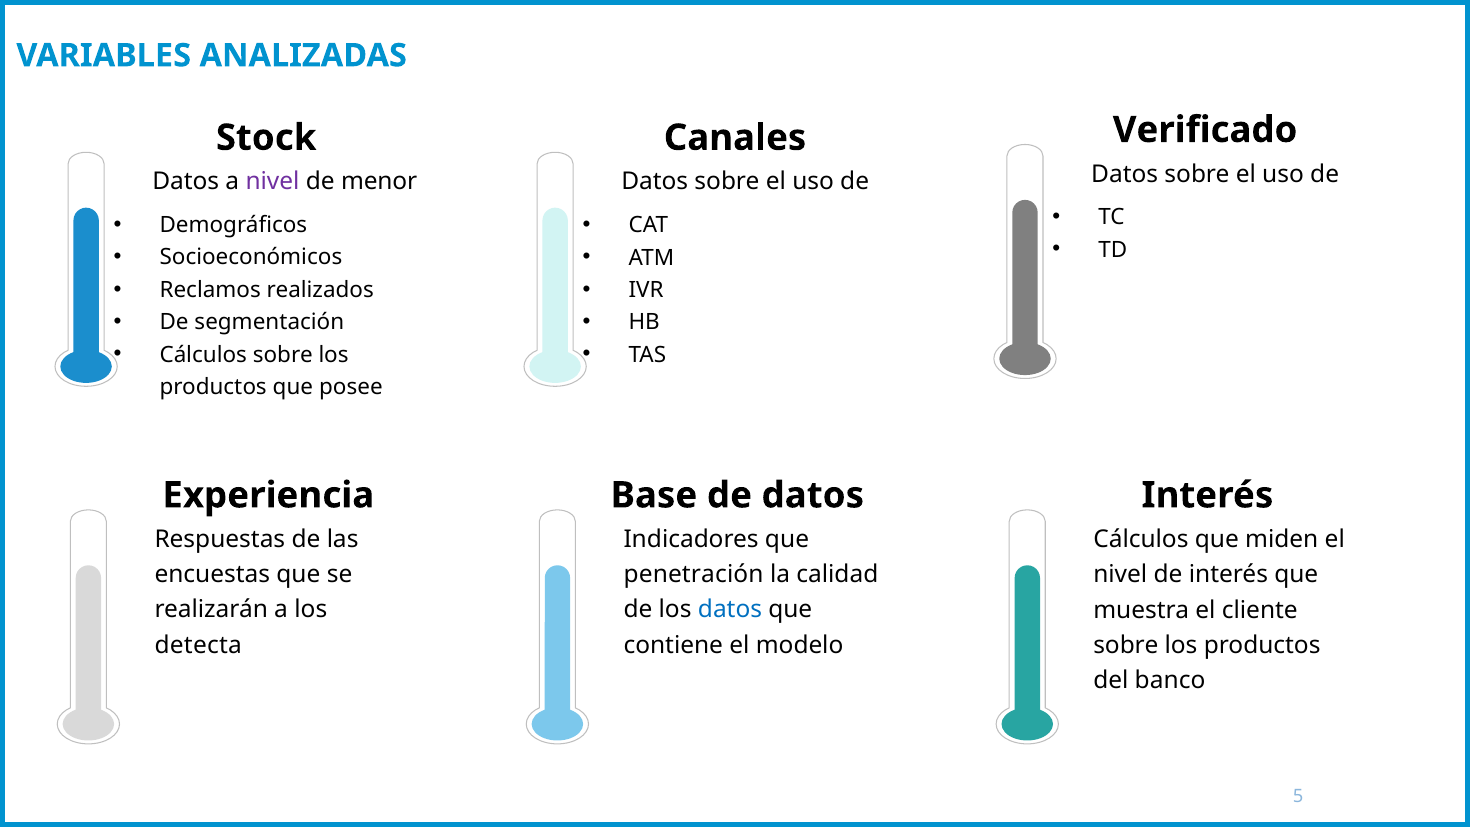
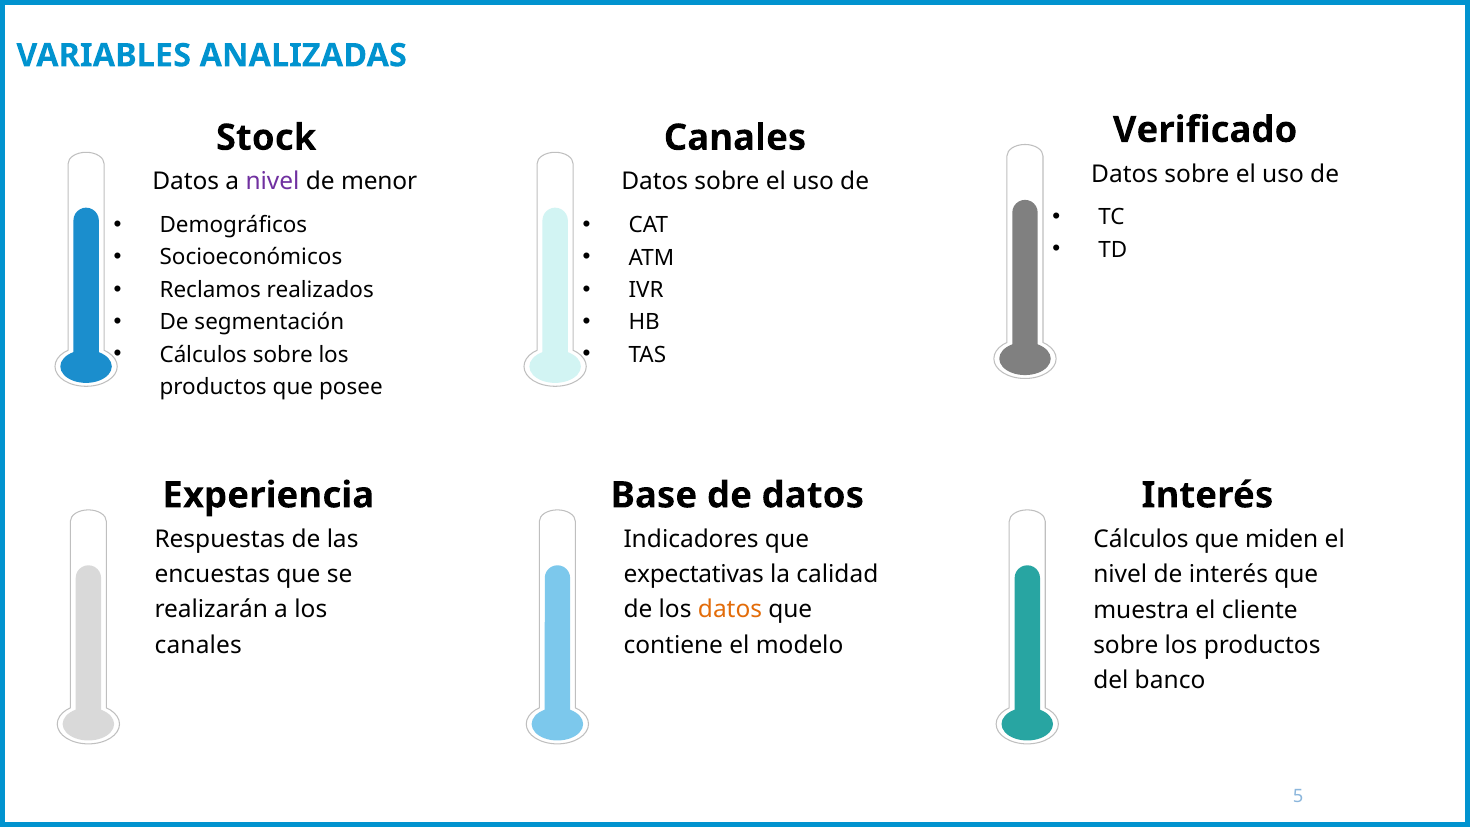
penetración: penetración -> expectativas (694, 575)
datos colour: blue -> orange (730, 610)
detecta: detecta -> canales (198, 645)
